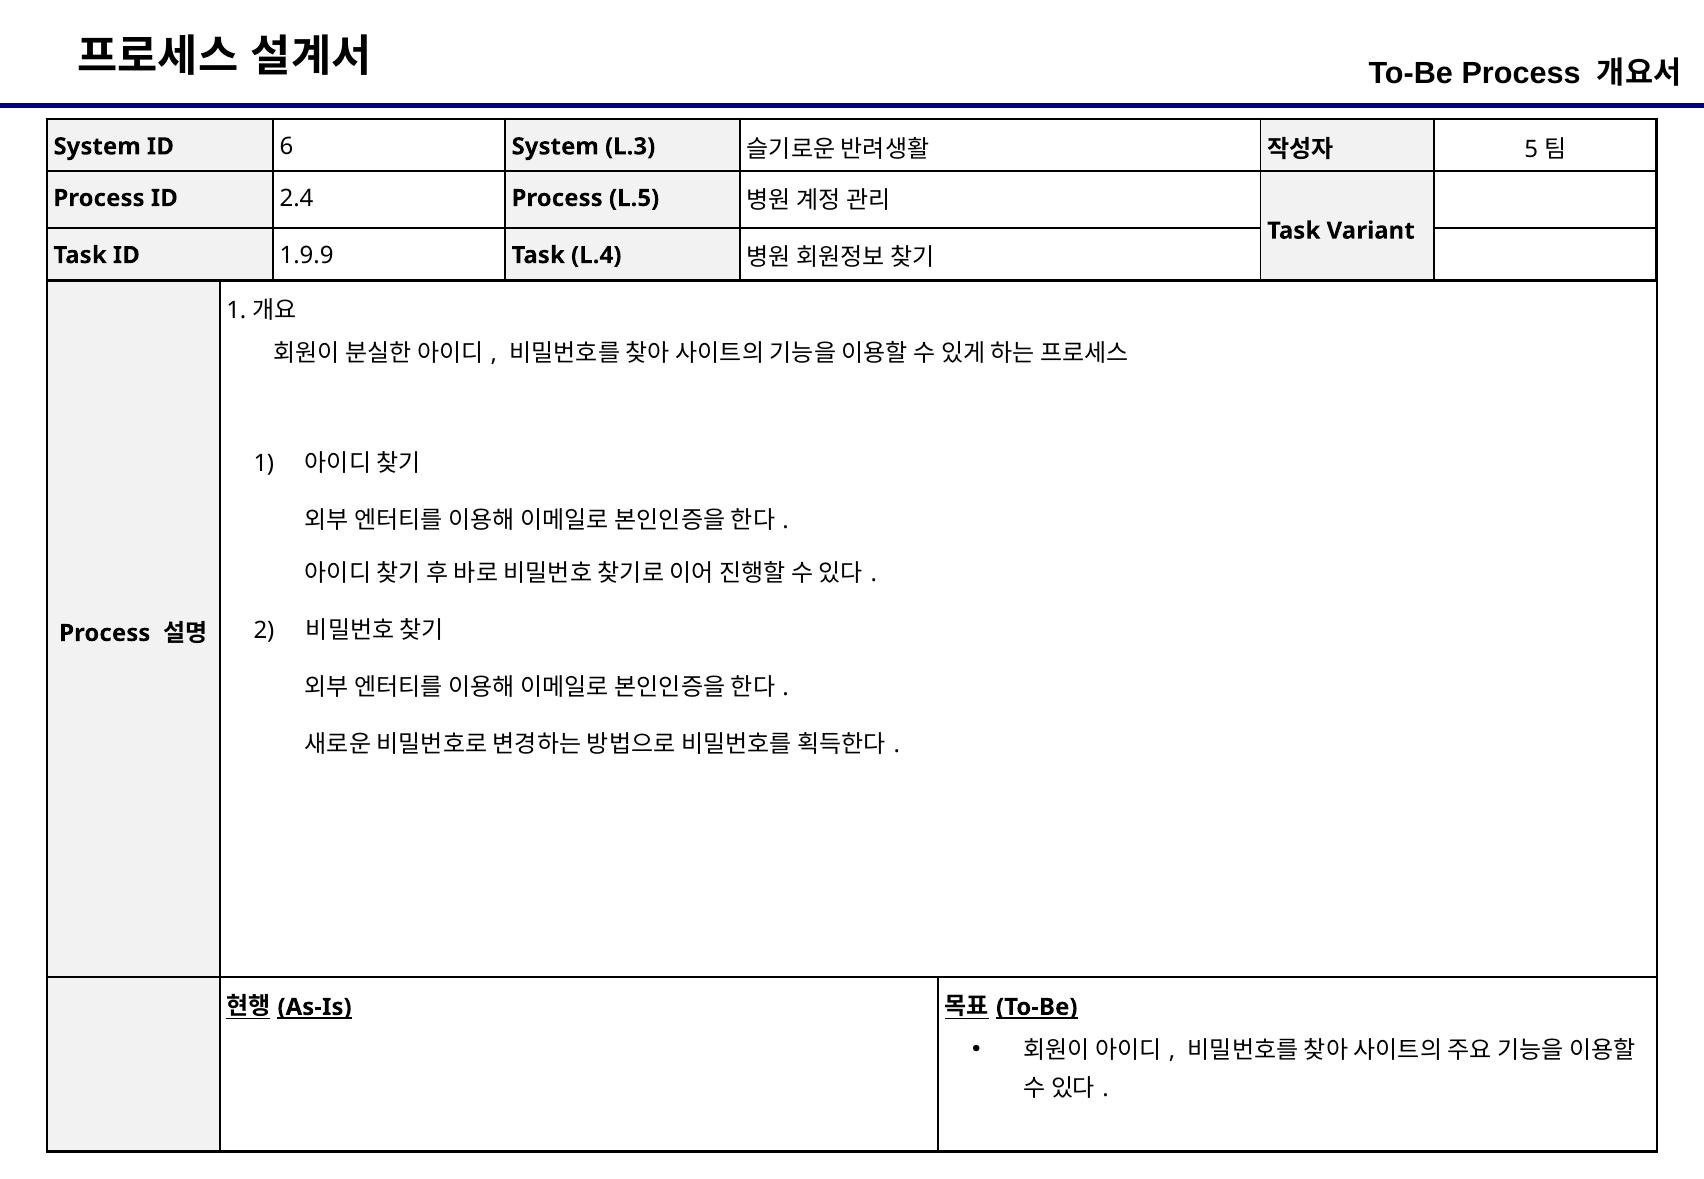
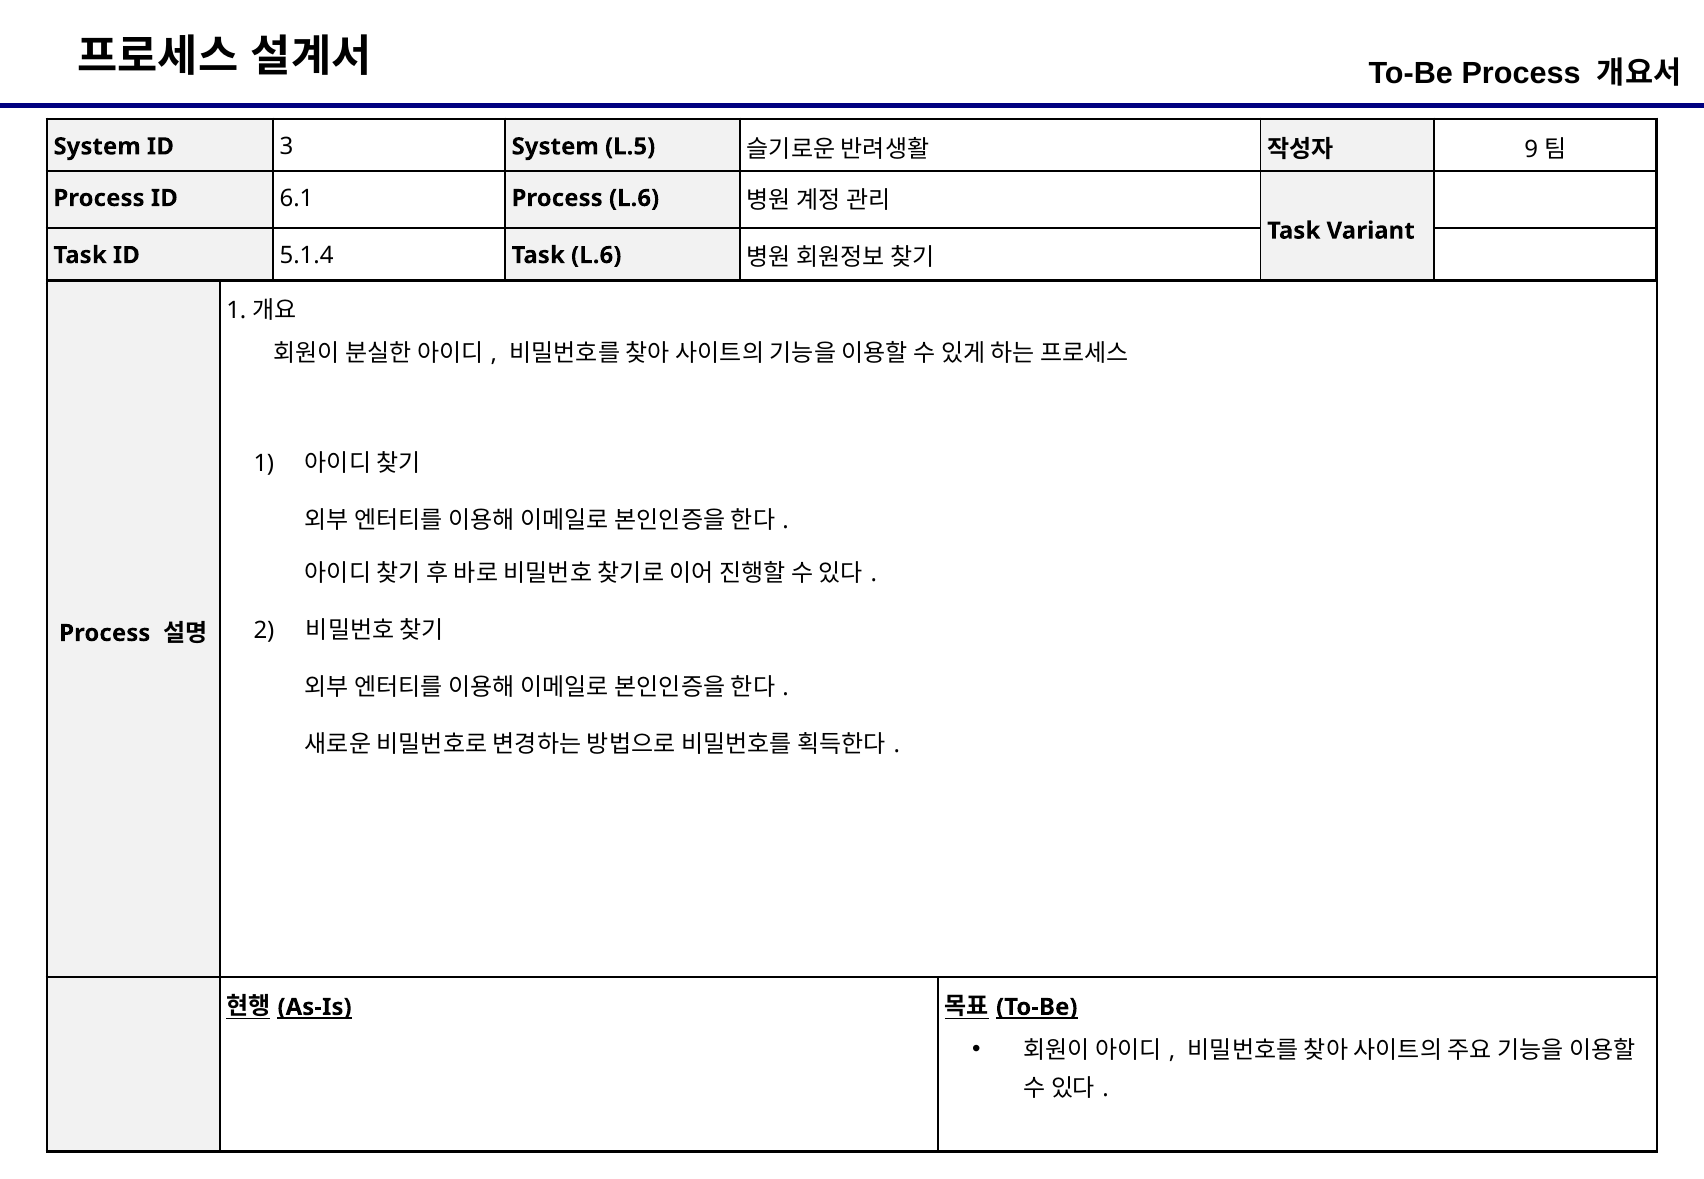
6: 6 -> 3 (286, 147)
L.3: L.3 -> L.5 (630, 147)
5: 5 -> 9 (1531, 149)
2.4: 2.4 -> 6.1 (296, 198)
Process L.5: L.5 -> L.6 (634, 198)
1.9.9: 1.9.9 -> 5.1.4 (307, 255)
Task L.4: L.4 -> L.6 (596, 255)
